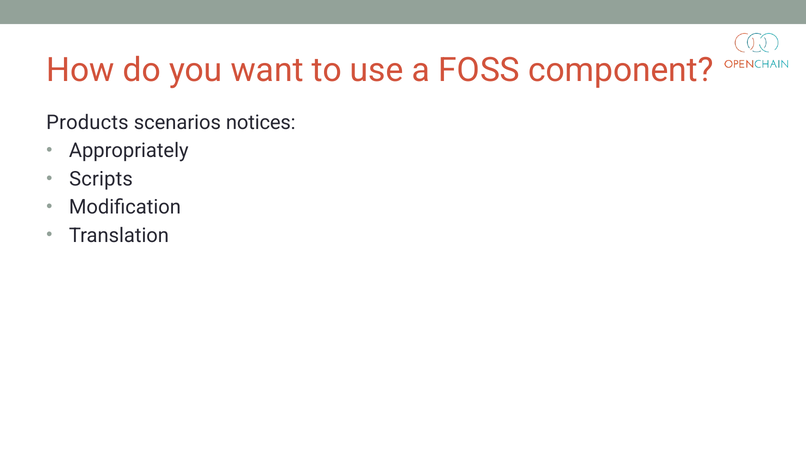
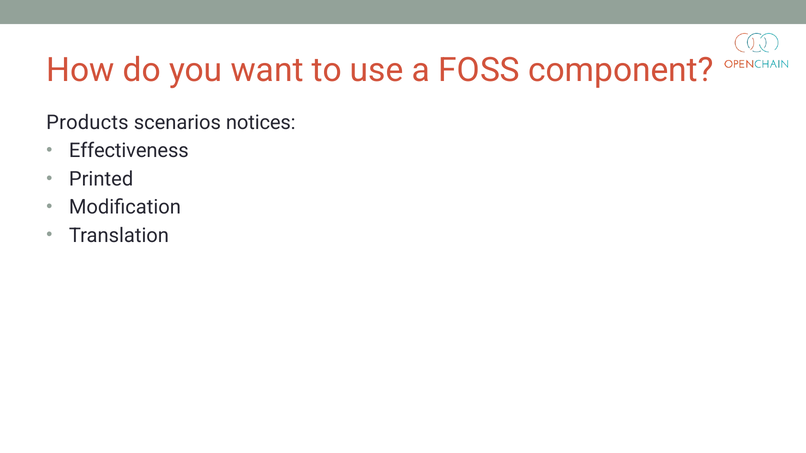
Appropriately: Appropriately -> Effectiveness (129, 151)
Scripts: Scripts -> Printed (101, 179)
